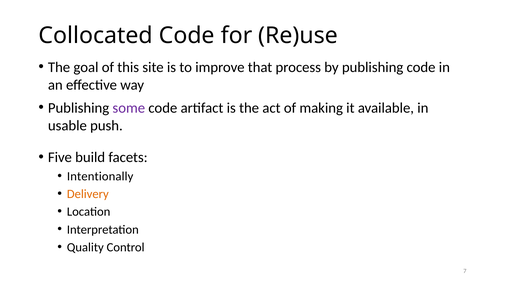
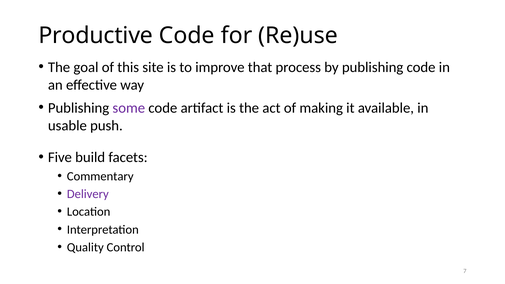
Collocated: Collocated -> Productive (96, 36)
Intentionally: Intentionally -> Commentary (100, 176)
Delivery colour: orange -> purple (88, 194)
